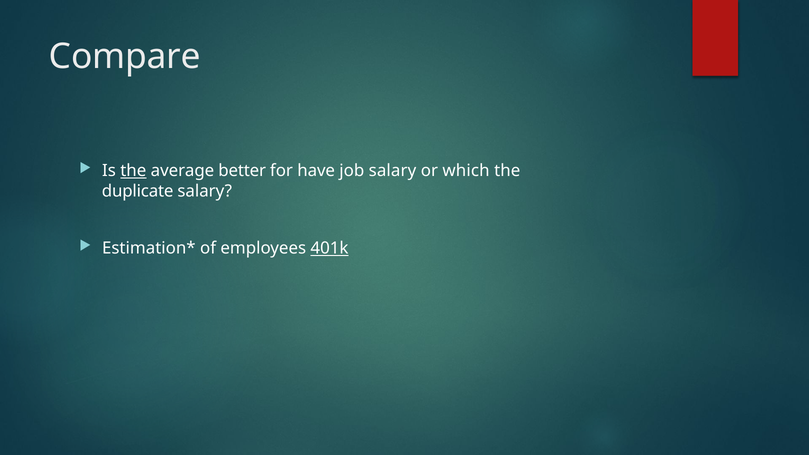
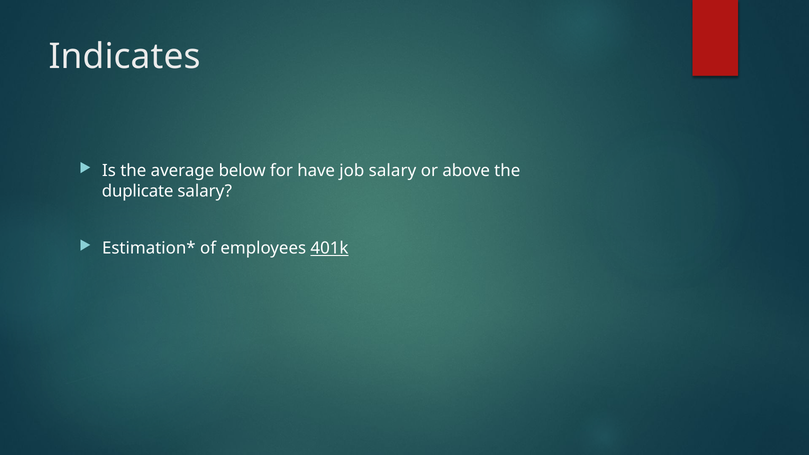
Compare: Compare -> Indicates (125, 57)
the underline: present -> none (133, 171)
better: better -> below (242, 171)
which: which -> above (466, 171)
